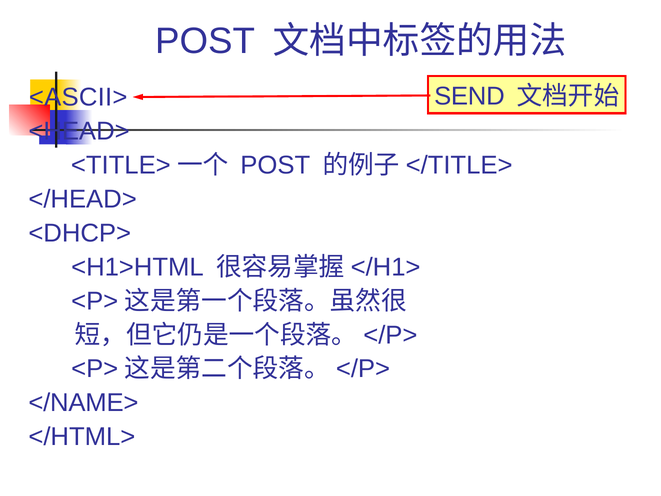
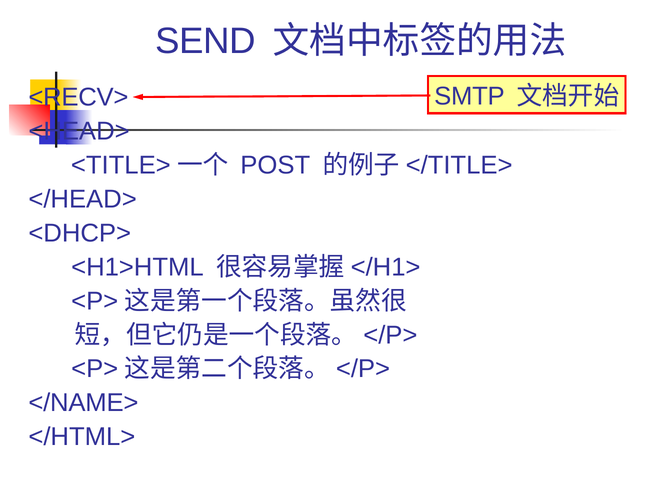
POST: POST -> SEND (205, 41)
SEND: SEND -> SMTP (469, 96)
<ASCII>: <ASCII> -> <RECV> (78, 97)
